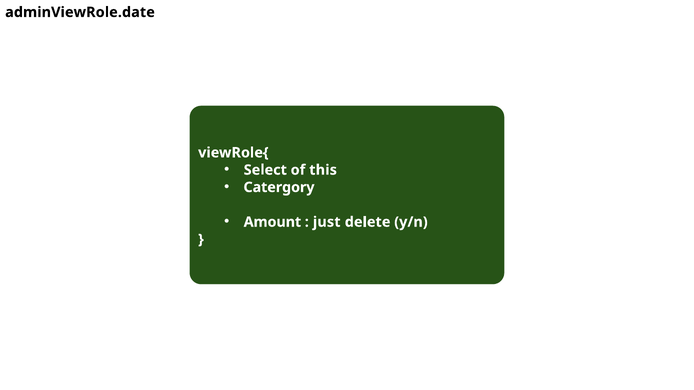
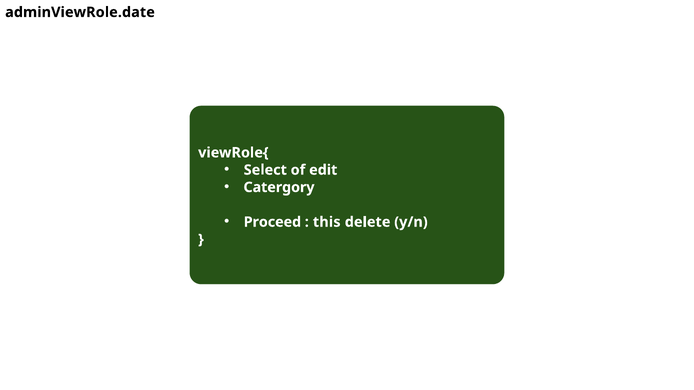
this: this -> edit (323, 170)
Amount: Amount -> Proceed (272, 222)
just: just -> this (327, 222)
